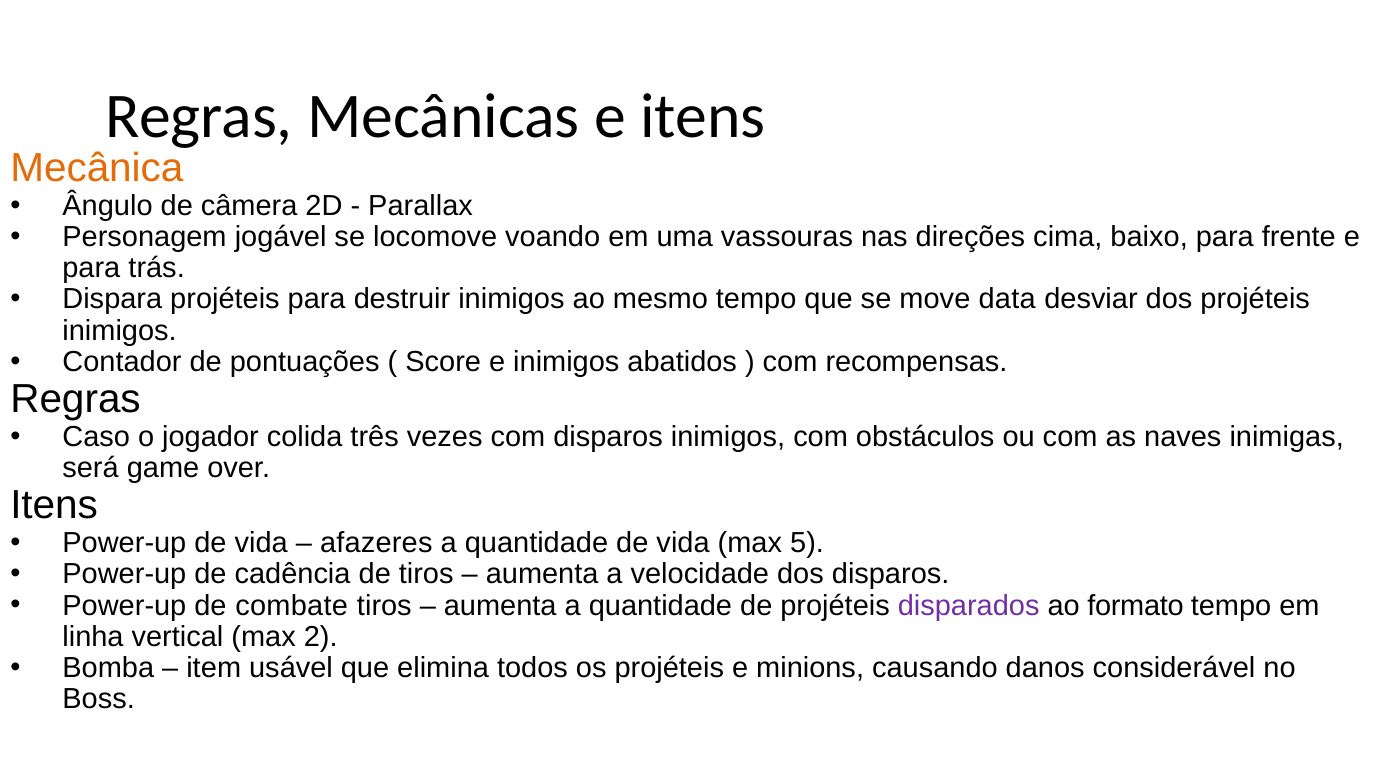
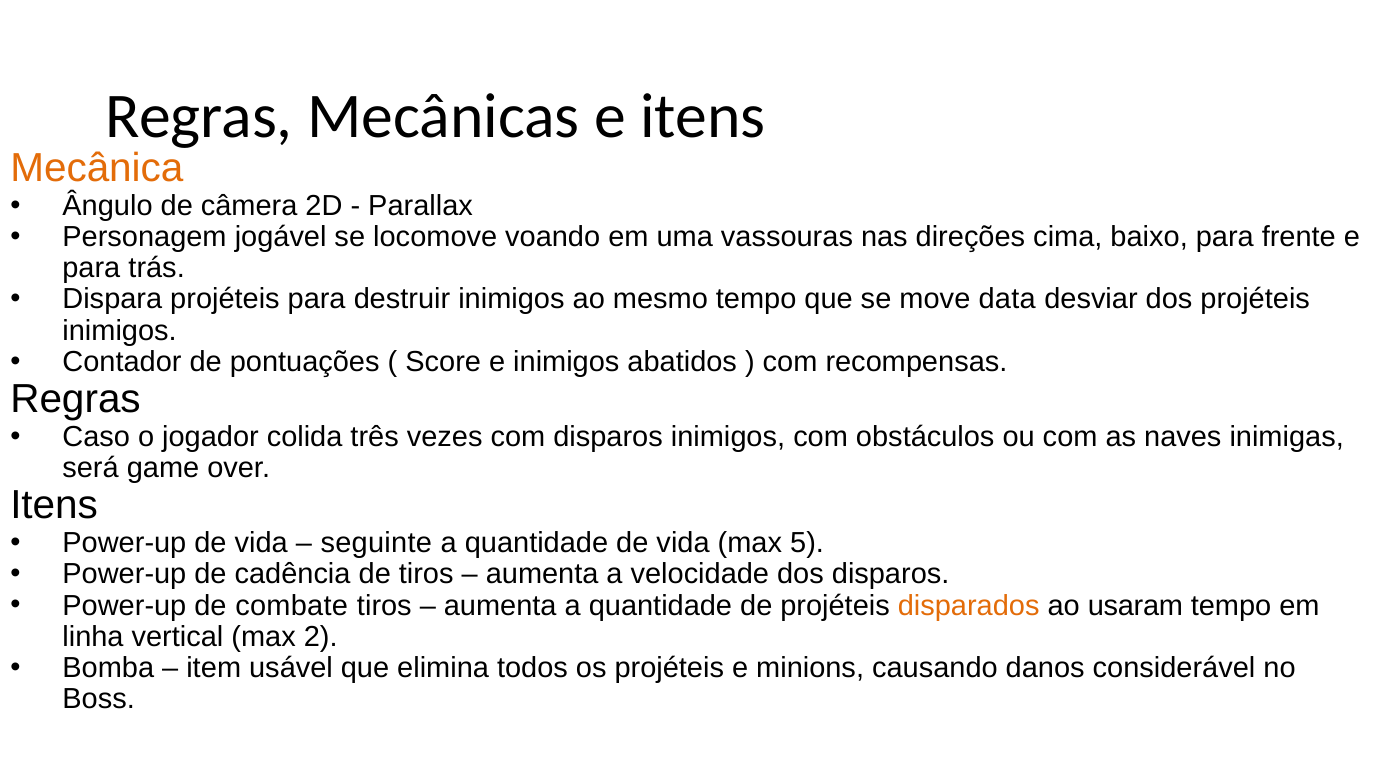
afazeres: afazeres -> seguinte (376, 543)
disparados colour: purple -> orange (969, 606)
formato: formato -> usaram (1135, 606)
